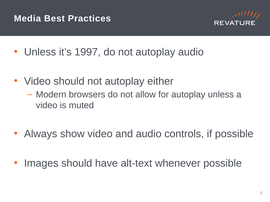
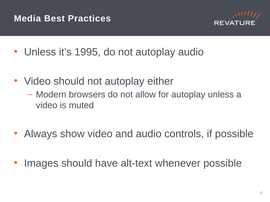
1997: 1997 -> 1995 (88, 52)
